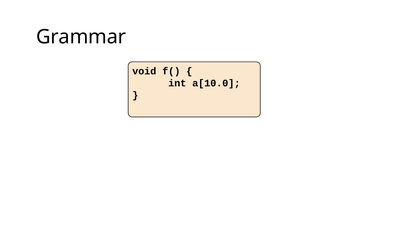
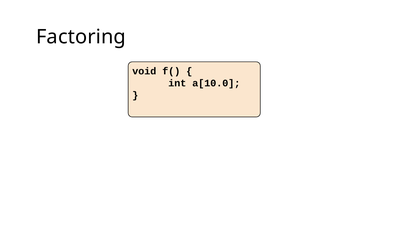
Grammar: Grammar -> Factoring (81, 37)
